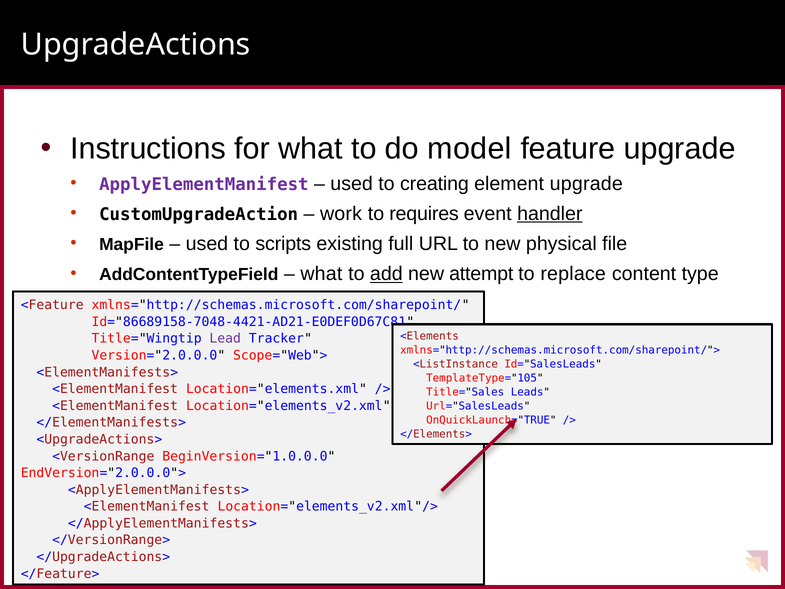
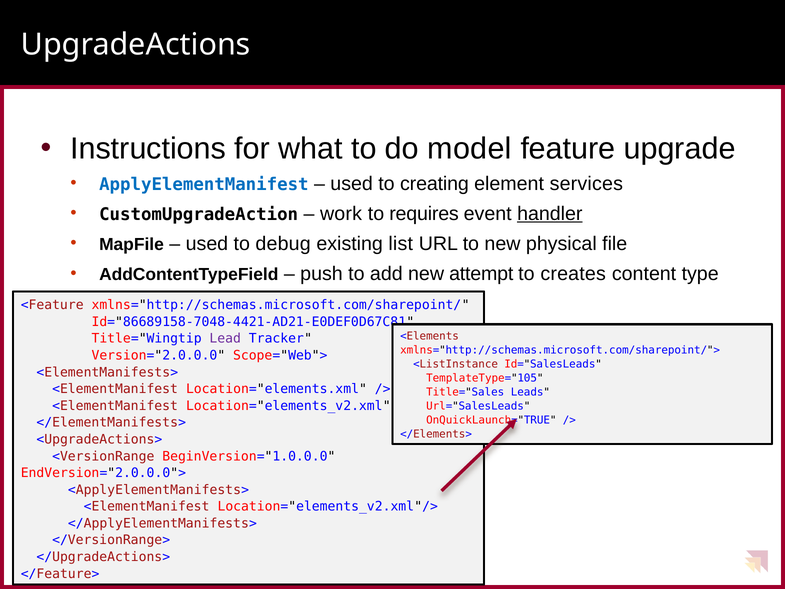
ApplyElementManifest colour: purple -> blue (204, 184)
element upgrade: upgrade -> services (586, 184)
scripts: scripts -> debug (283, 244)
full: full -> list (401, 244)
what: what -> push (321, 274)
add underline: present -> none (386, 274)
replace: replace -> creates (573, 274)
